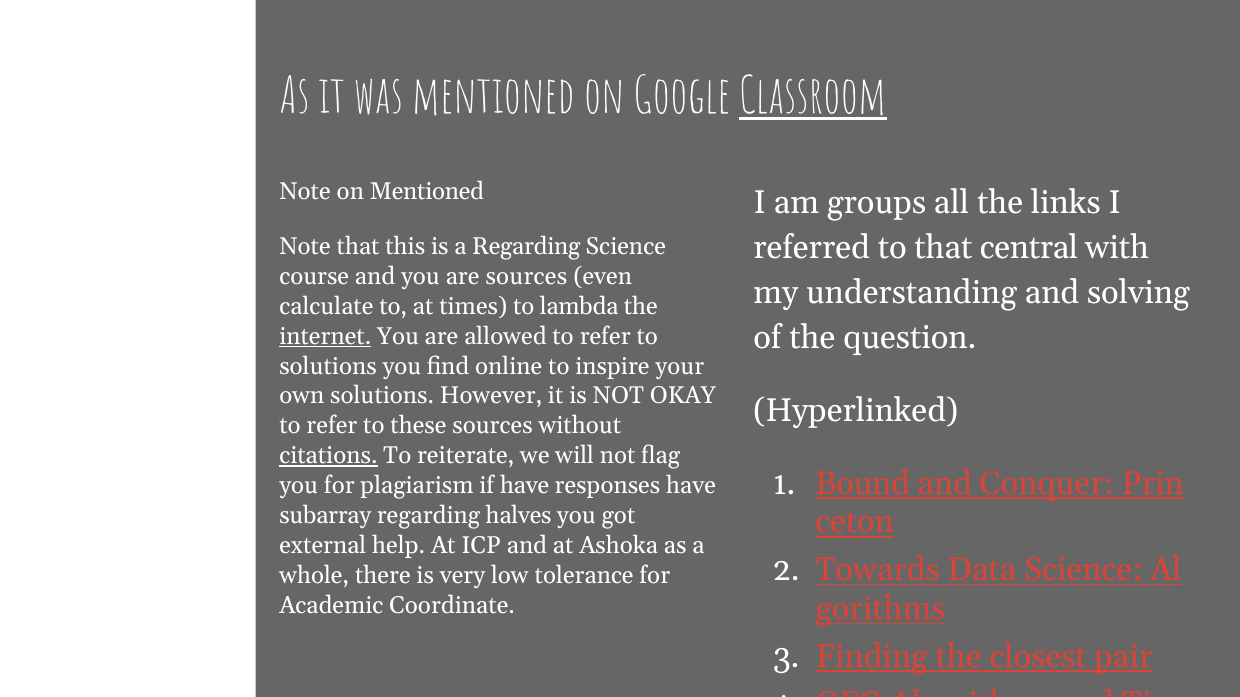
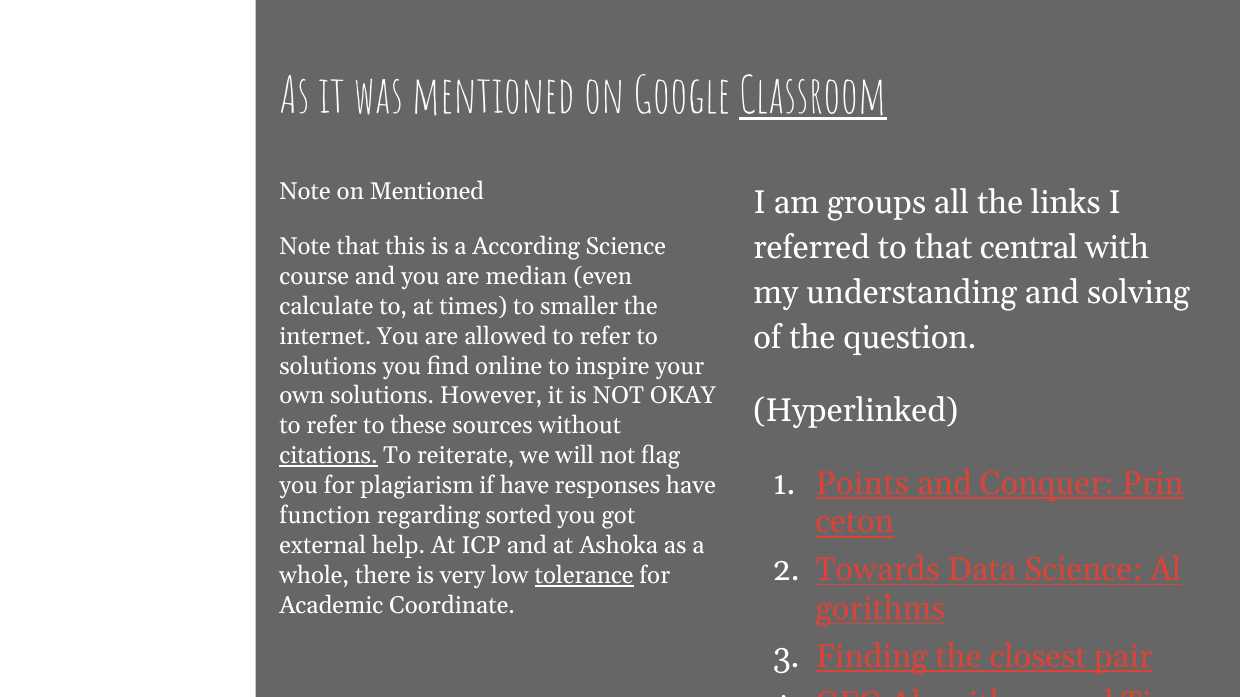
a Regarding: Regarding -> According (526, 247)
are sources: sources -> median (526, 277)
lambda: lambda -> smaller (579, 307)
internet underline: present -> none (325, 336)
Bound: Bound -> Points (862, 484)
subarray: subarray -> function (325, 516)
halves: halves -> sorted (519, 516)
tolerance underline: none -> present (584, 576)
